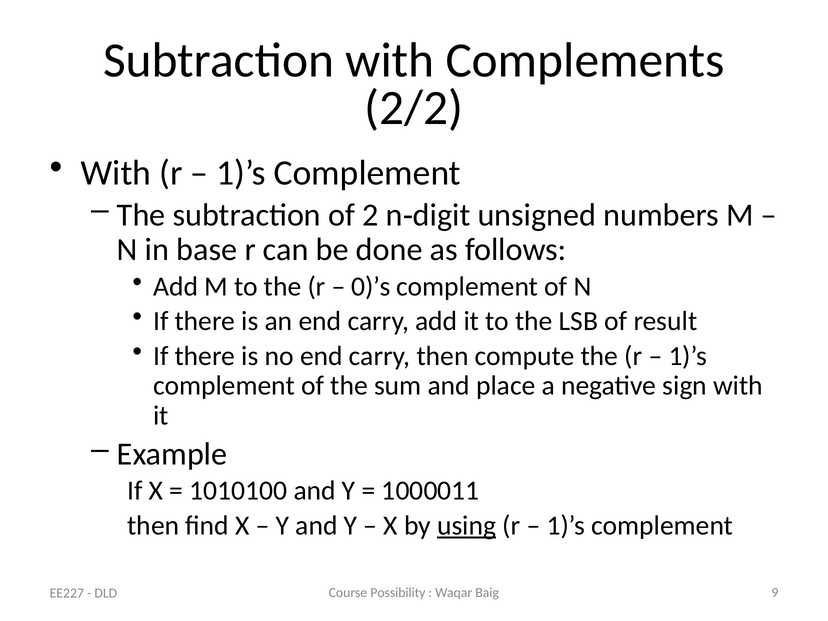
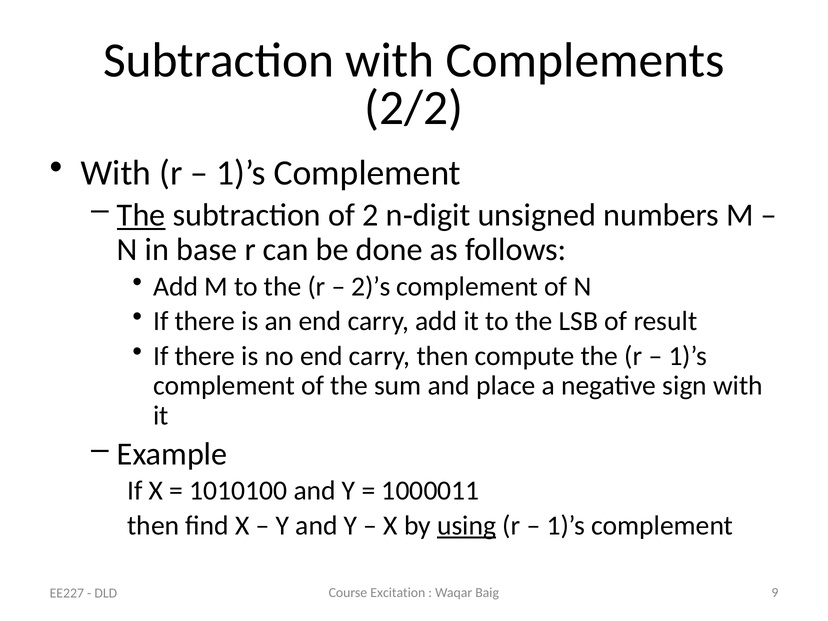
The underline: none -> present (141, 215)
0)’s: 0)’s -> 2)’s (371, 286)
Possibility: Possibility -> Excitation (398, 593)
